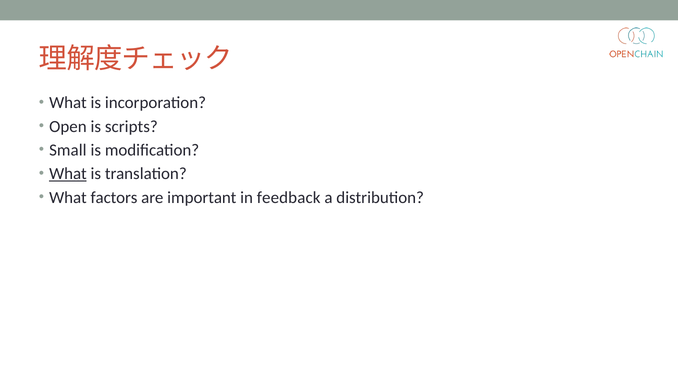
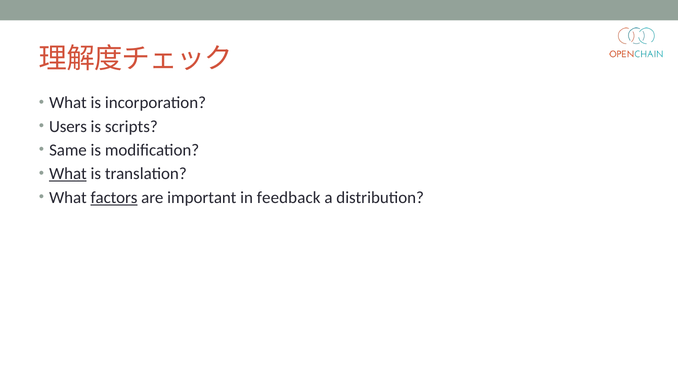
Open: Open -> Users (68, 127)
Small: Small -> Same (68, 150)
factors underline: none -> present (114, 198)
